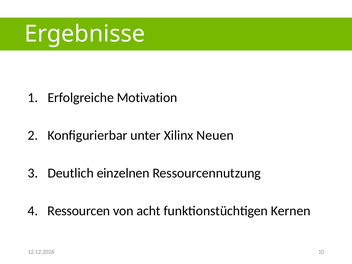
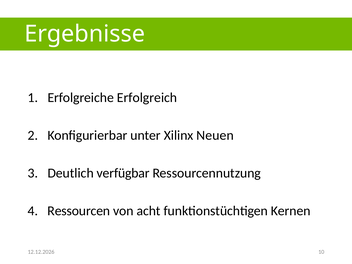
Motivation: Motivation -> Erfolgreich (147, 98)
einzelnen: einzelnen -> verfügbar (123, 173)
